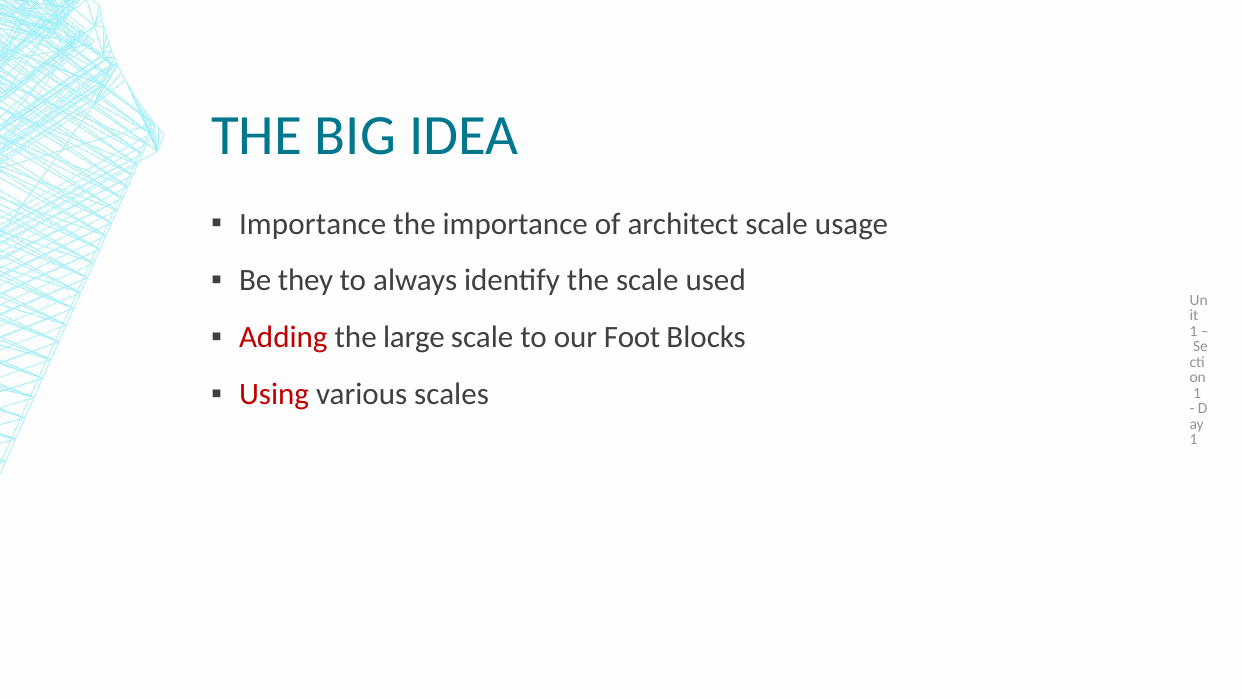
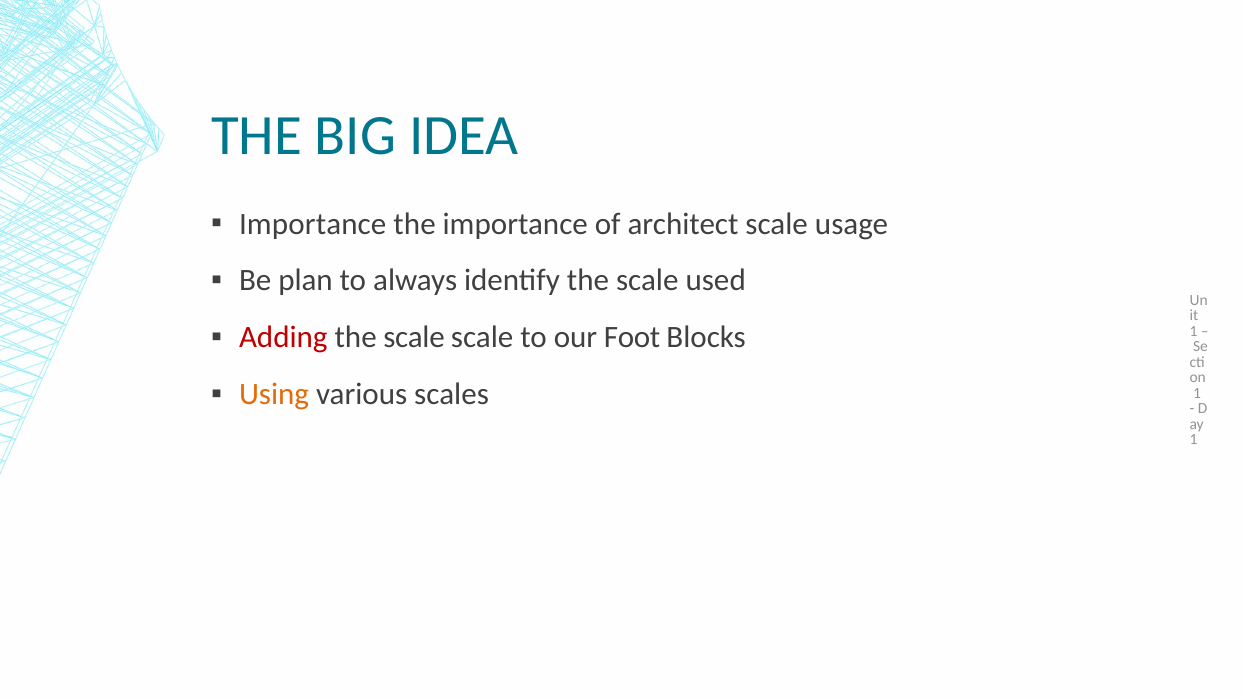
they: they -> plan (305, 281)
large: large -> scale (414, 337)
Using colour: red -> orange (274, 394)
